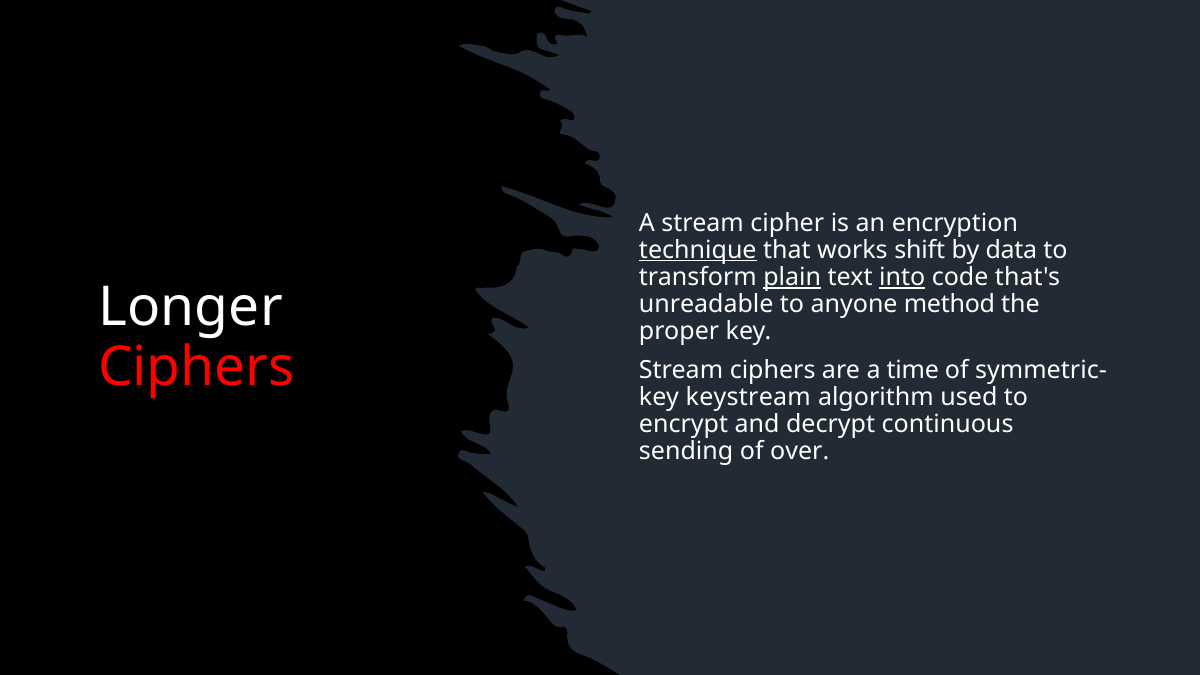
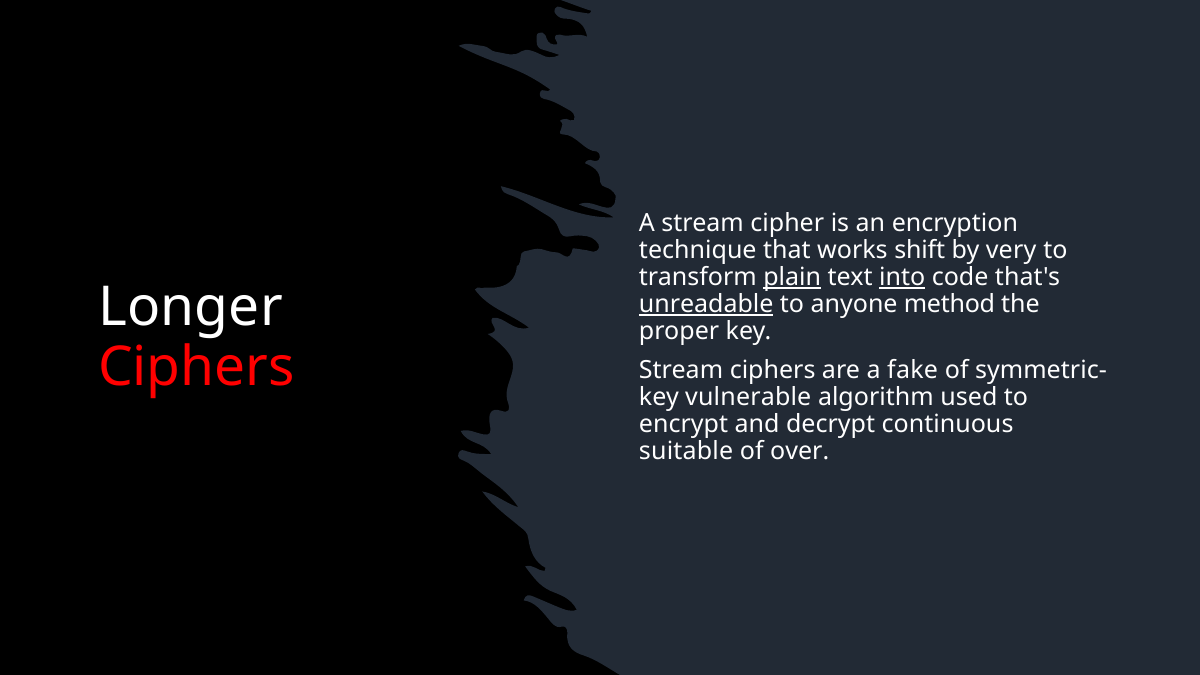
technique underline: present -> none (698, 250)
data: data -> very (1011, 250)
unreadable underline: none -> present (706, 304)
time: time -> fake (913, 371)
keystream: keystream -> vulnerable (748, 398)
sending: sending -> suitable (686, 452)
